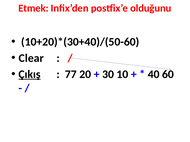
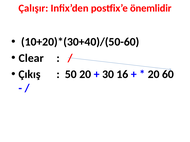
Etmek: Etmek -> Çalışır (33, 8)
olduğunu: olduğunu -> önemlidir (151, 8)
Çıkış underline: present -> none (30, 75)
77: 77 -> 50 (71, 75)
10: 10 -> 16 (122, 75)
40: 40 -> 20 (154, 75)
